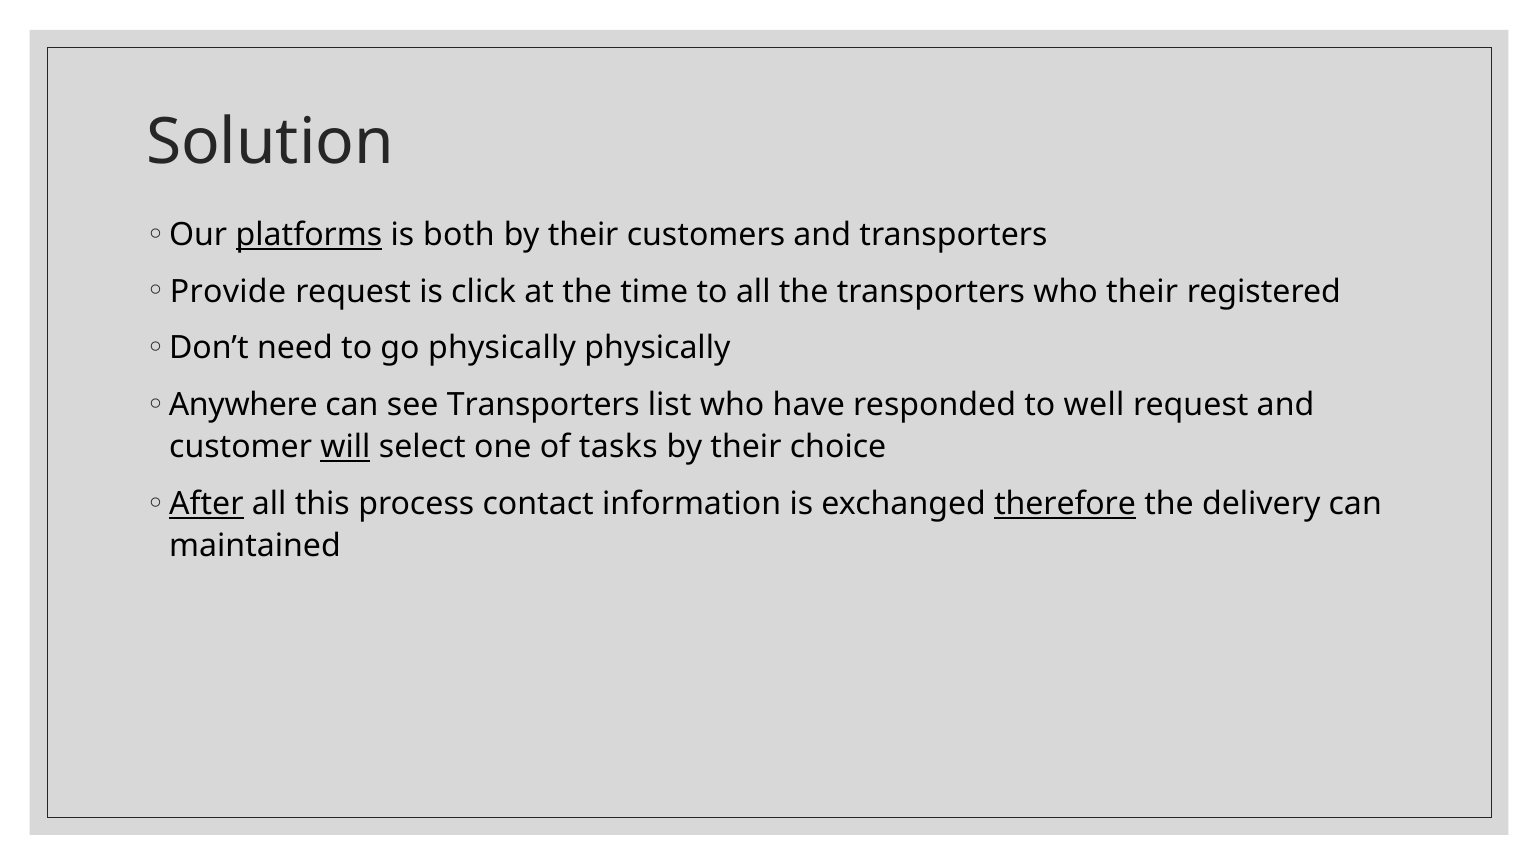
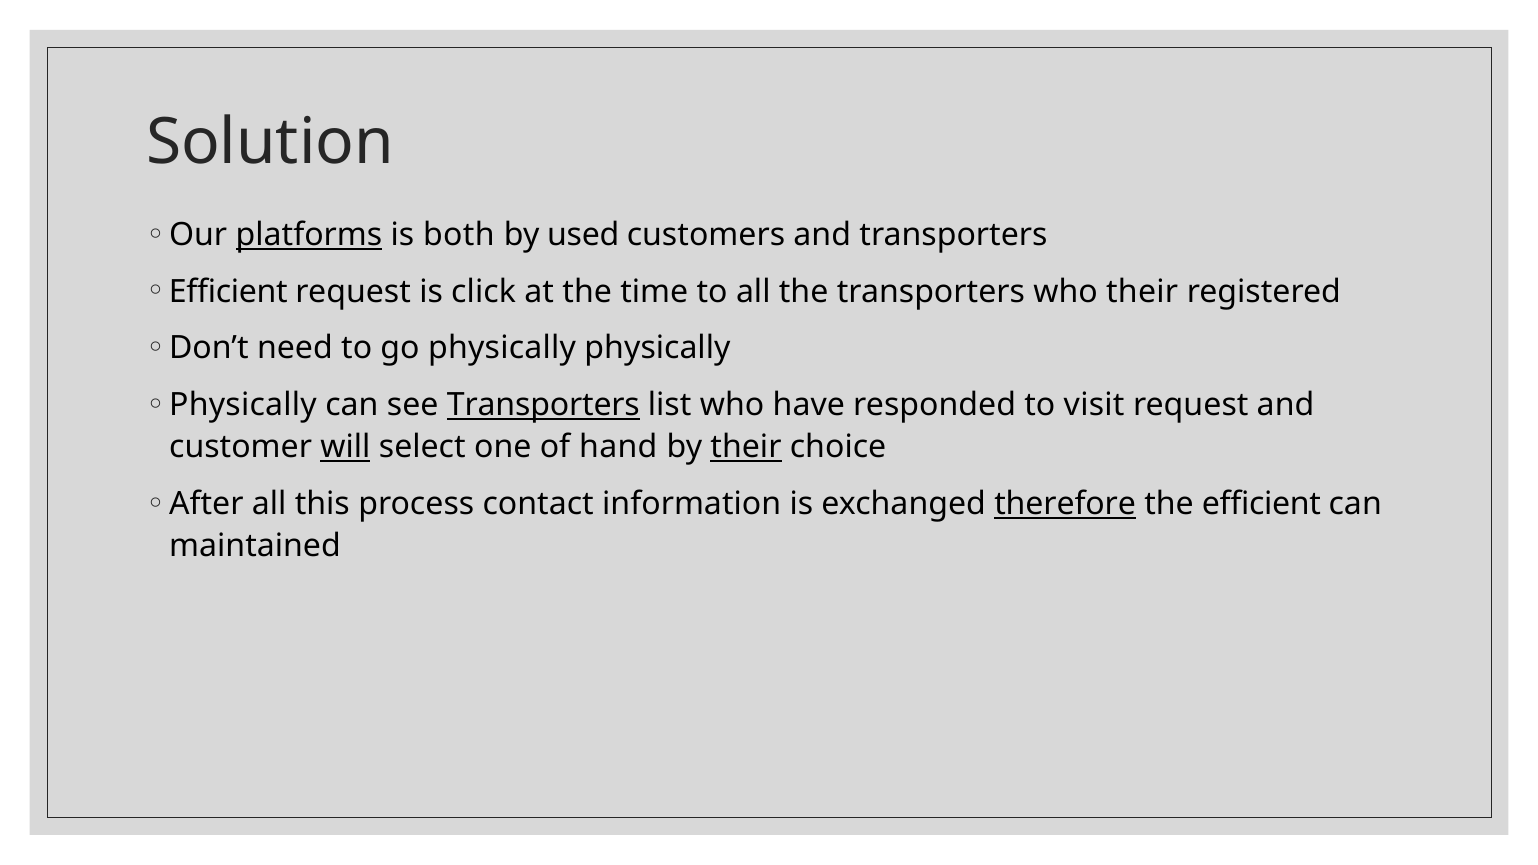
their: their -> used (583, 235)
Provide: Provide -> Efficient (228, 292)
Anywhere: Anywhere -> Physically (243, 405)
Transporters underline: none -> present (543, 405)
well: well -> visit (1094, 405)
tasks: tasks -> hand (618, 447)
their underline: none -> present (746, 447)
After underline: present -> none (206, 504)
the delivery: delivery -> efficient (1261, 504)
